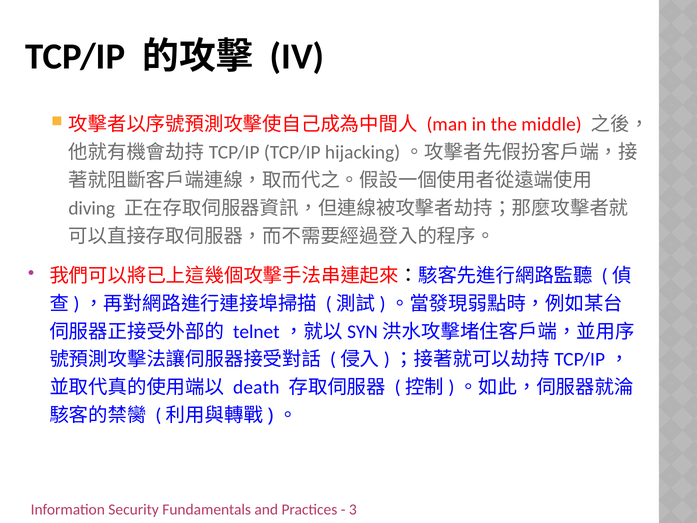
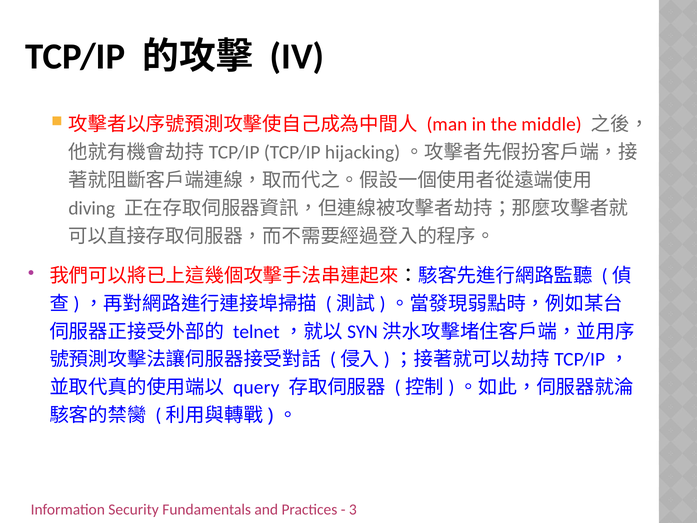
death: death -> query (256, 387)
